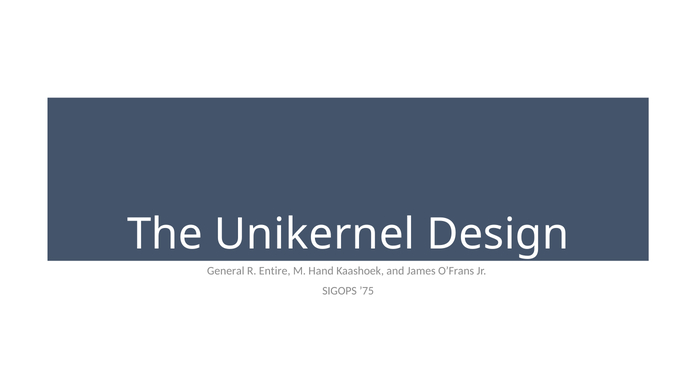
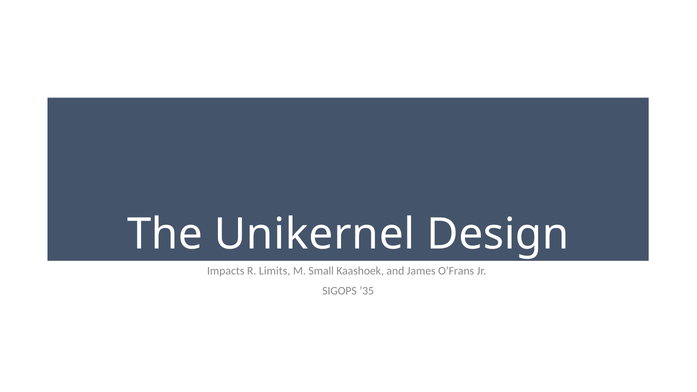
General: General -> Impacts (226, 271)
Entire: Entire -> Limits (275, 271)
Hand: Hand -> Small (321, 271)
’75: ’75 -> ’35 (367, 291)
